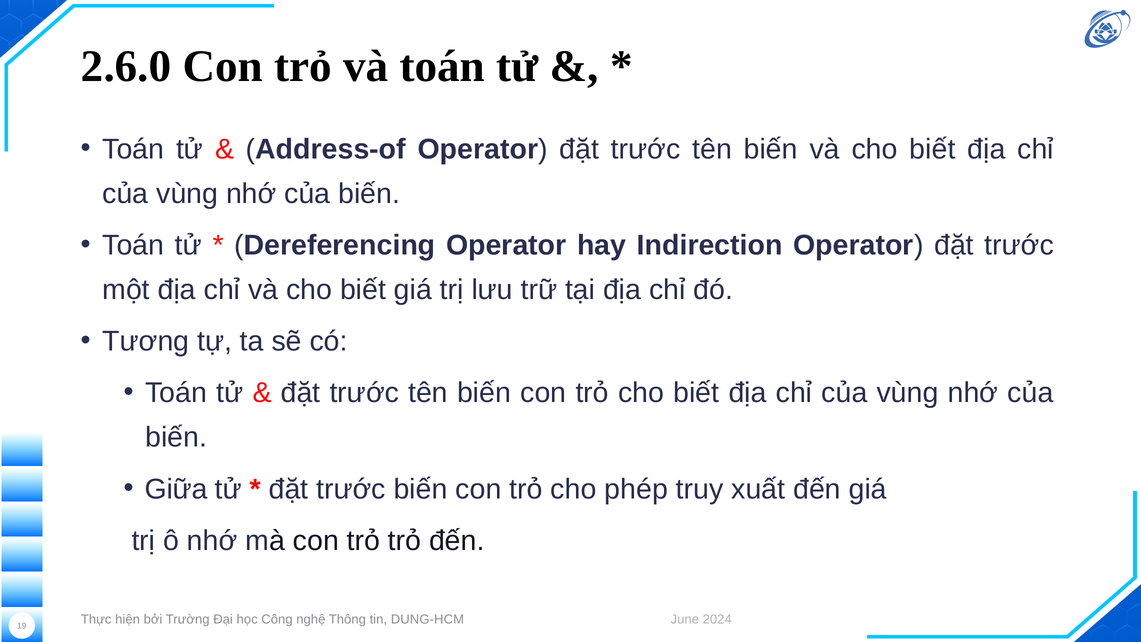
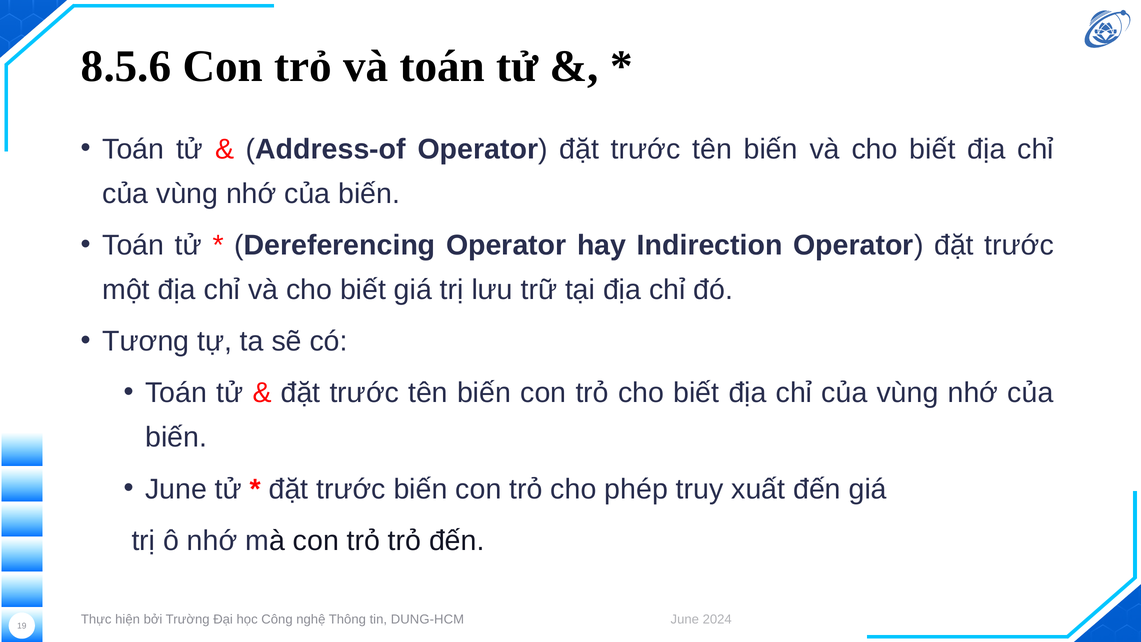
2.6.0: 2.6.0 -> 8.5.6 (126, 66)
Giữa: Giữa -> June (176, 489)
